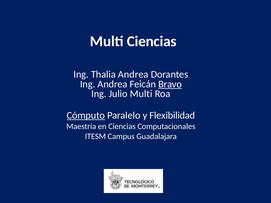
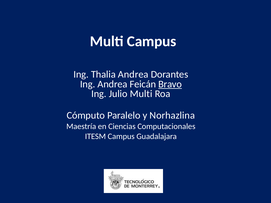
Multi Ciencias: Ciencias -> Campus (152, 41)
Cómputo underline: present -> none (86, 116)
Flexibilidad: Flexibilidad -> Norhazlina (172, 116)
